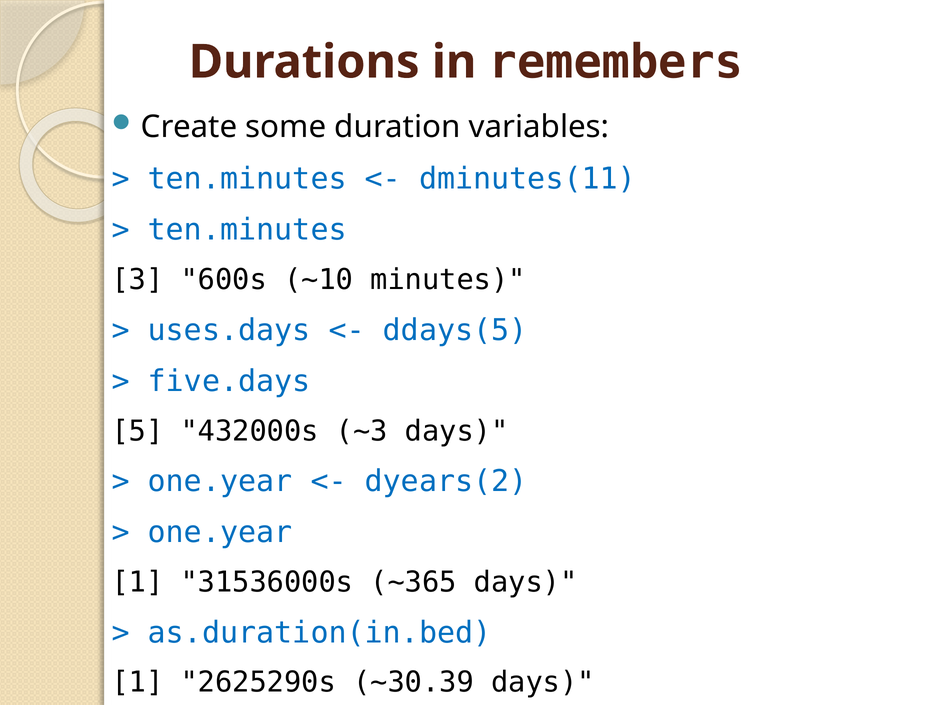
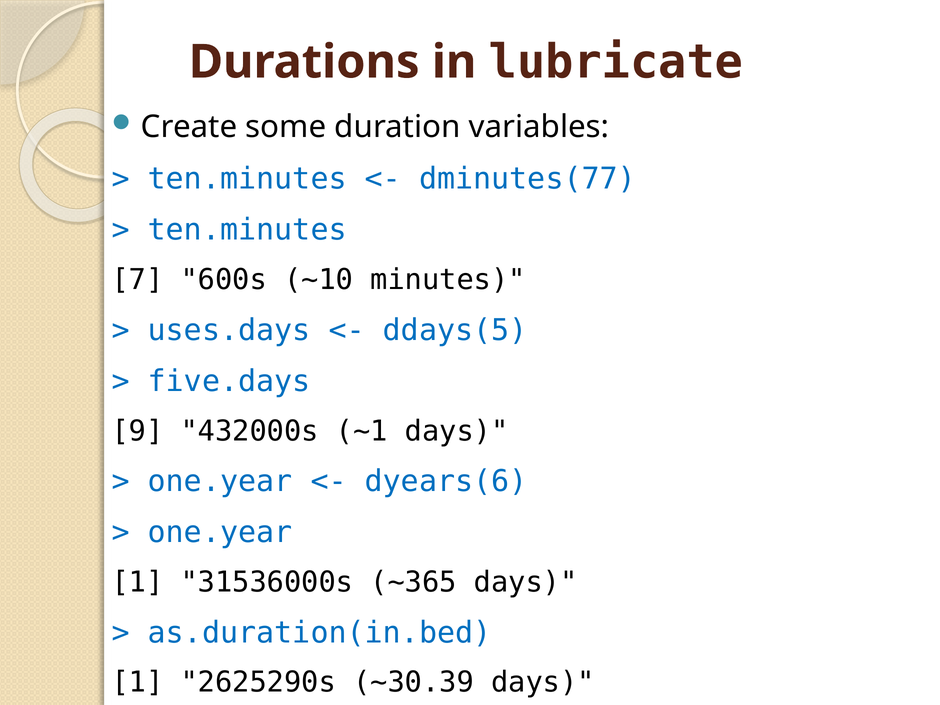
remembers: remembers -> lubricate (616, 62)
dminutes(11: dminutes(11 -> dminutes(77 (527, 179)
3: 3 -> 7 (138, 280)
5: 5 -> 9 (138, 431)
~3: ~3 -> ~1 (362, 431)
dyears(2: dyears(2 -> dyears(6 (446, 481)
